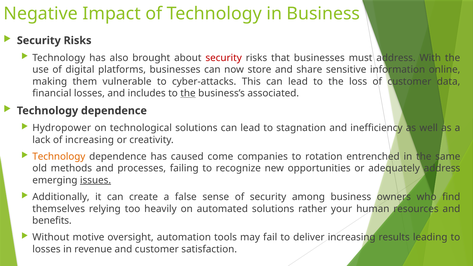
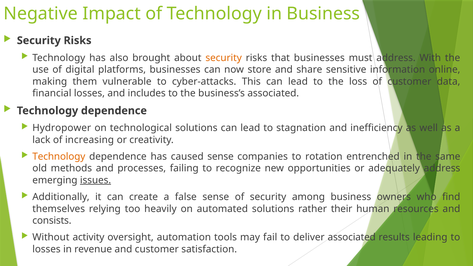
security colour: red -> orange (224, 58)
the underline: present -> none (188, 93)
caused come: come -> sense (221, 157)
your: your -> their (342, 209)
benefits: benefits -> consists (52, 221)
motive: motive -> activity (88, 237)
deliver increasing: increasing -> associated (352, 237)
